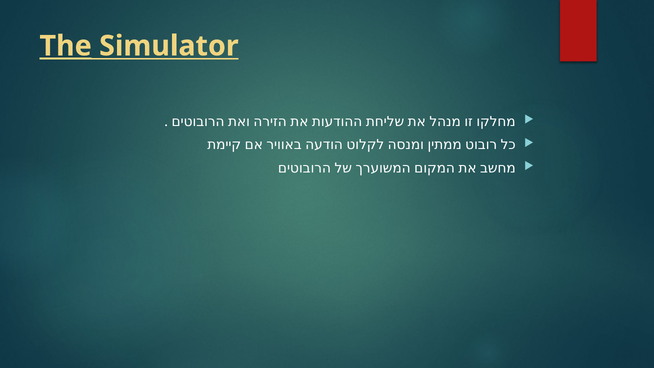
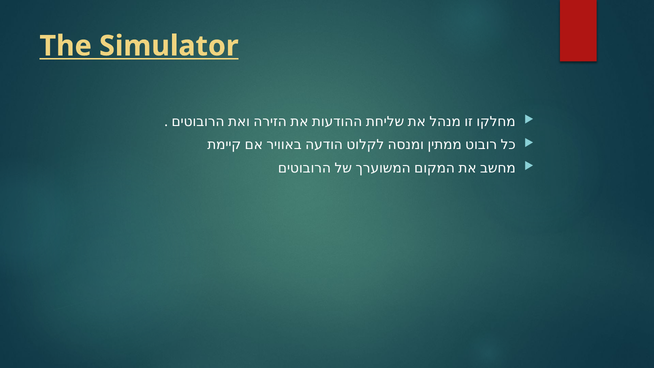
The underline: present -> none (66, 46)
